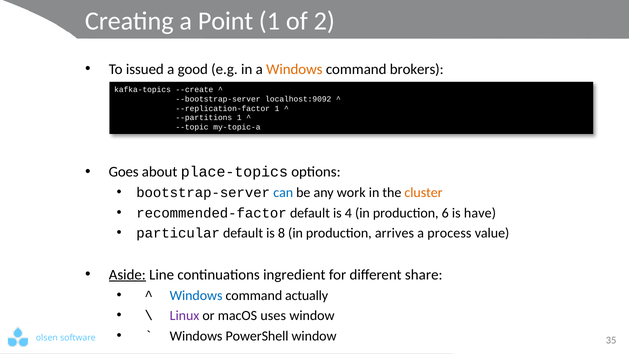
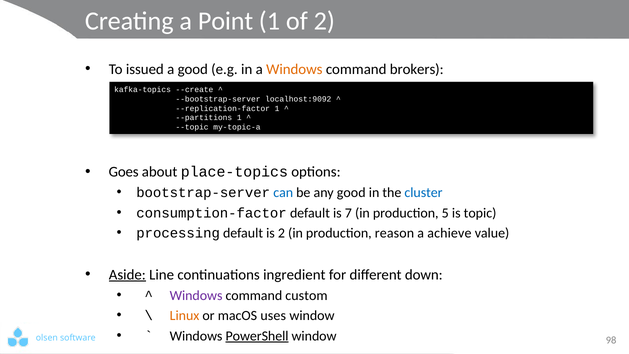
any work: work -> good (351, 193)
cluster colour: orange -> blue (424, 193)
recommended-factor: recommended-factor -> consumption-factor (212, 213)
4: 4 -> 7 (348, 213)
6: 6 -> 5 (445, 213)
have: have -> topic (480, 213)
particular: particular -> processing (178, 233)
is 8: 8 -> 2 (281, 233)
arrives: arrives -> reason (394, 233)
process: process -> achieve (449, 233)
share: share -> down (424, 275)
Windows colour: blue -> purple (196, 295)
actually: actually -> custom (306, 295)
Linux colour: purple -> orange (185, 316)
PowerShell underline: none -> present (257, 336)
35: 35 -> 98 (611, 340)
